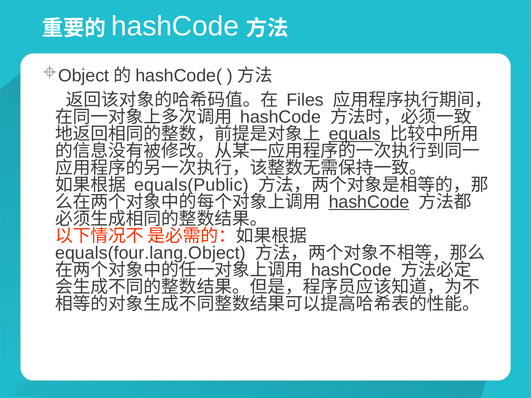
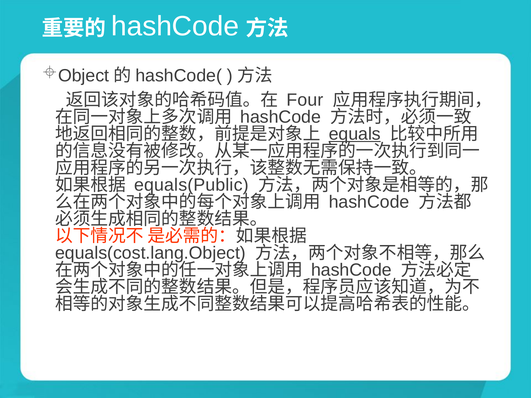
Files: Files -> Four (305, 100)
hashCode underline: present -> none (369, 202)
equals(four.lang.Object: equals(four.lang.Object -> equals(cost.lang.Object (150, 253)
